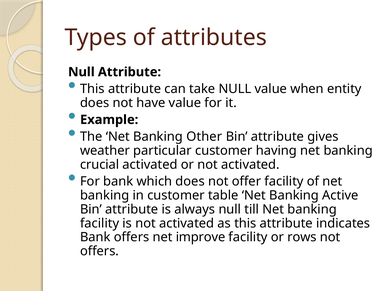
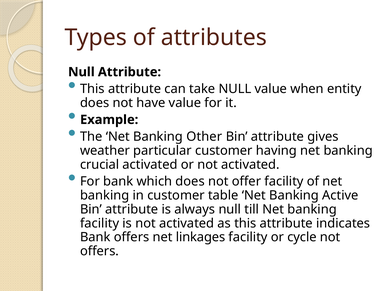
improve: improve -> linkages (201, 237)
rows: rows -> cycle (302, 237)
